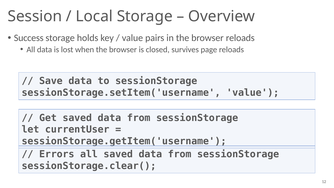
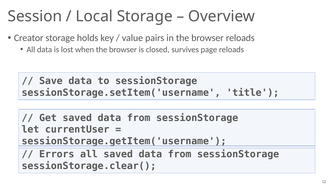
Success: Success -> Creator (29, 38)
sessionStorage.setItem('username value: value -> title (253, 93)
